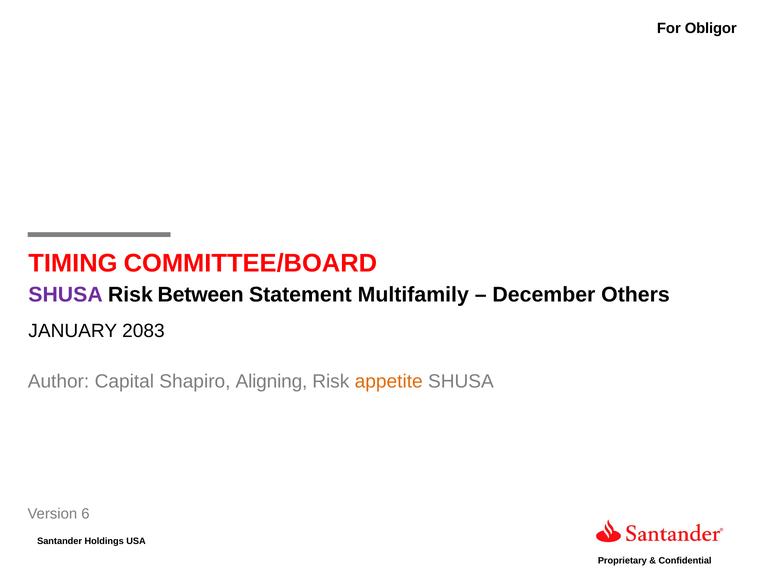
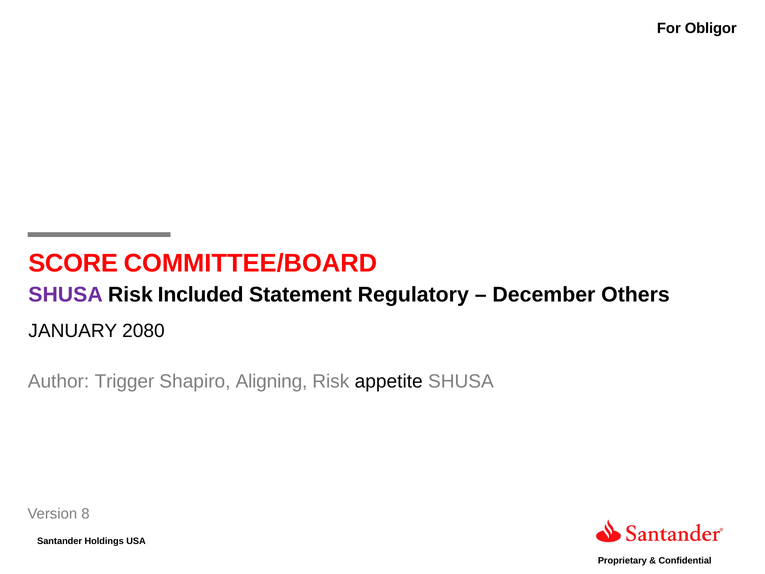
TIMING: TIMING -> SCORE (73, 263)
Between: Between -> Included (201, 295)
Multifamily: Multifamily -> Regulatory (413, 295)
2083: 2083 -> 2080 (143, 331)
Capital: Capital -> Trigger (124, 381)
appetite colour: orange -> black (389, 381)
6: 6 -> 8 (85, 514)
